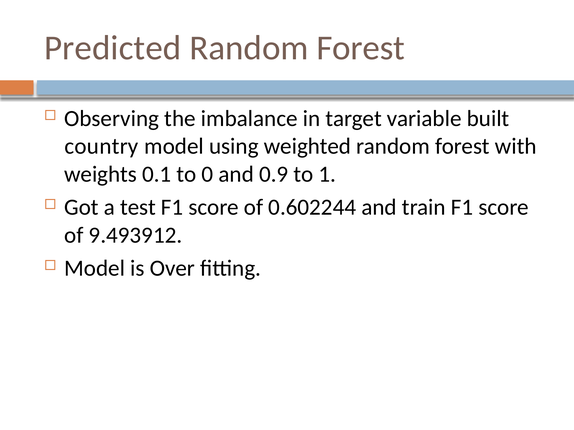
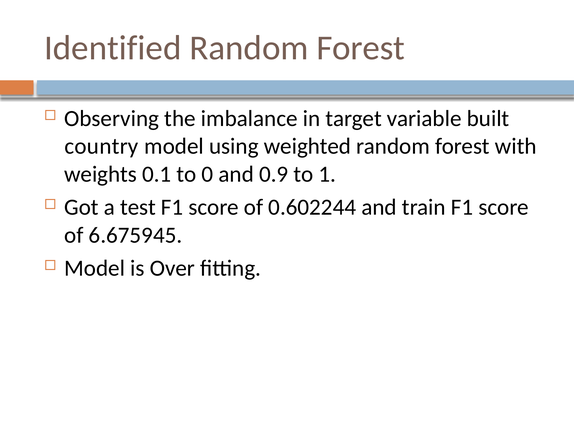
Predicted: Predicted -> Identified (113, 48)
9.493912: 9.493912 -> 6.675945 (135, 235)
